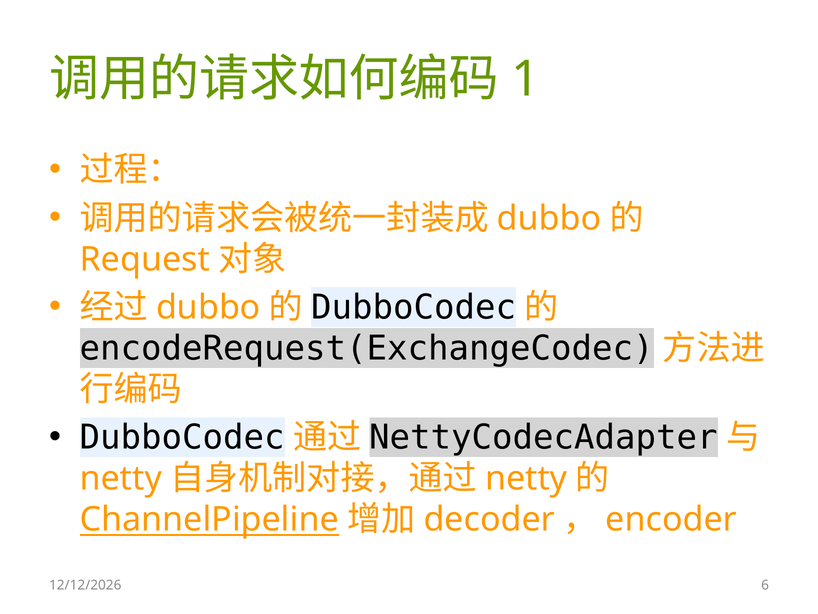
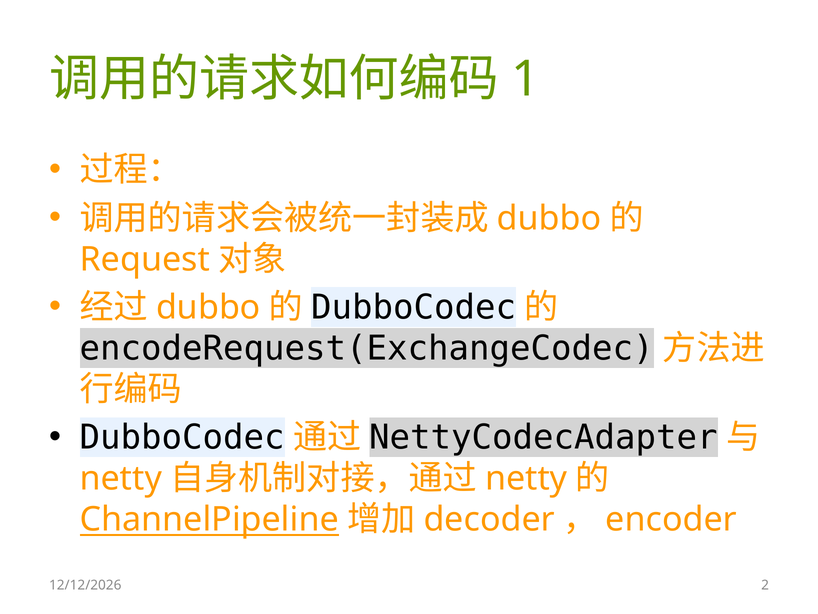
6: 6 -> 2 (765, 585)
